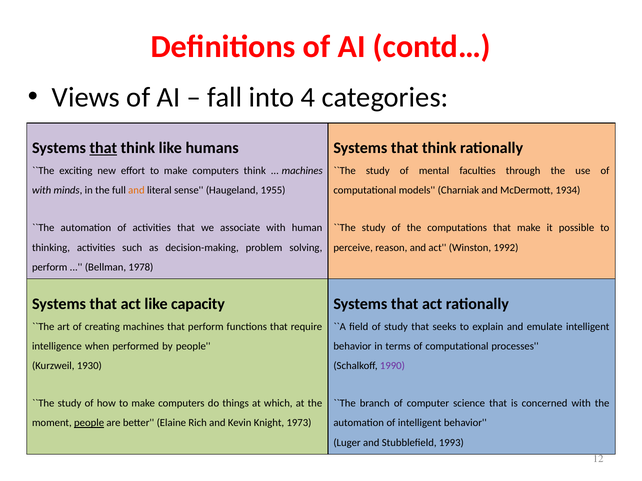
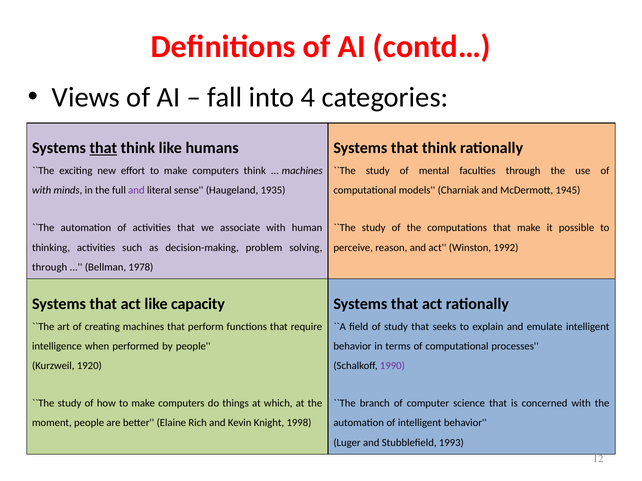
and colour: orange -> purple (136, 190)
1955: 1955 -> 1935 (273, 190)
1934: 1934 -> 1945 (568, 190)
perform: perform -> through (50, 267)
1930: 1930 -> 1920 (89, 366)
people underline: present -> none (89, 423)
1973: 1973 -> 1998 (299, 423)
